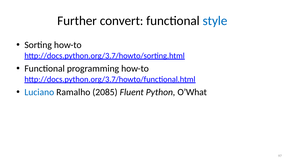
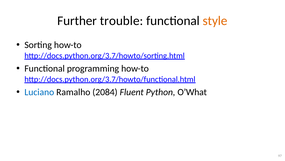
convert: convert -> trouble (122, 21)
style colour: blue -> orange (215, 21)
2085: 2085 -> 2084 (105, 92)
